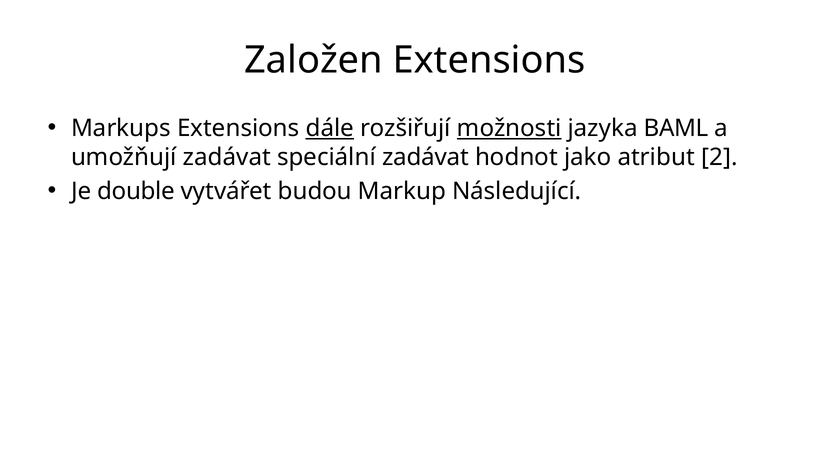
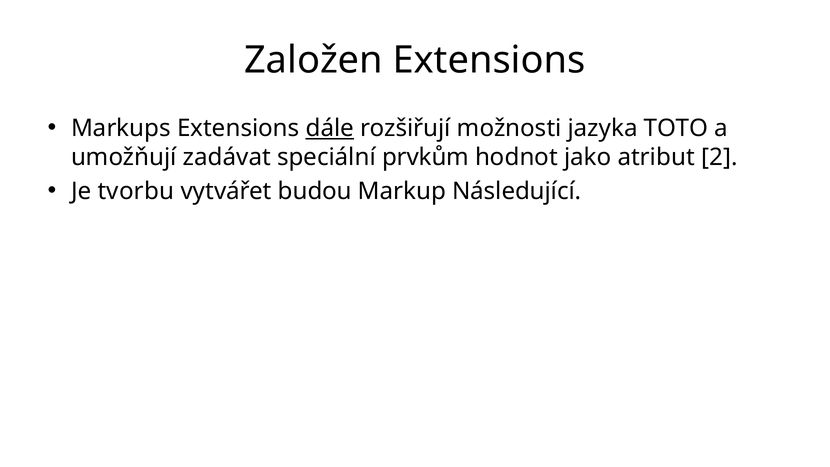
možnosti underline: present -> none (509, 128)
BAML: BAML -> TOTO (676, 128)
speciální zadávat: zadávat -> prvkům (426, 157)
double: double -> tvorbu (136, 191)
